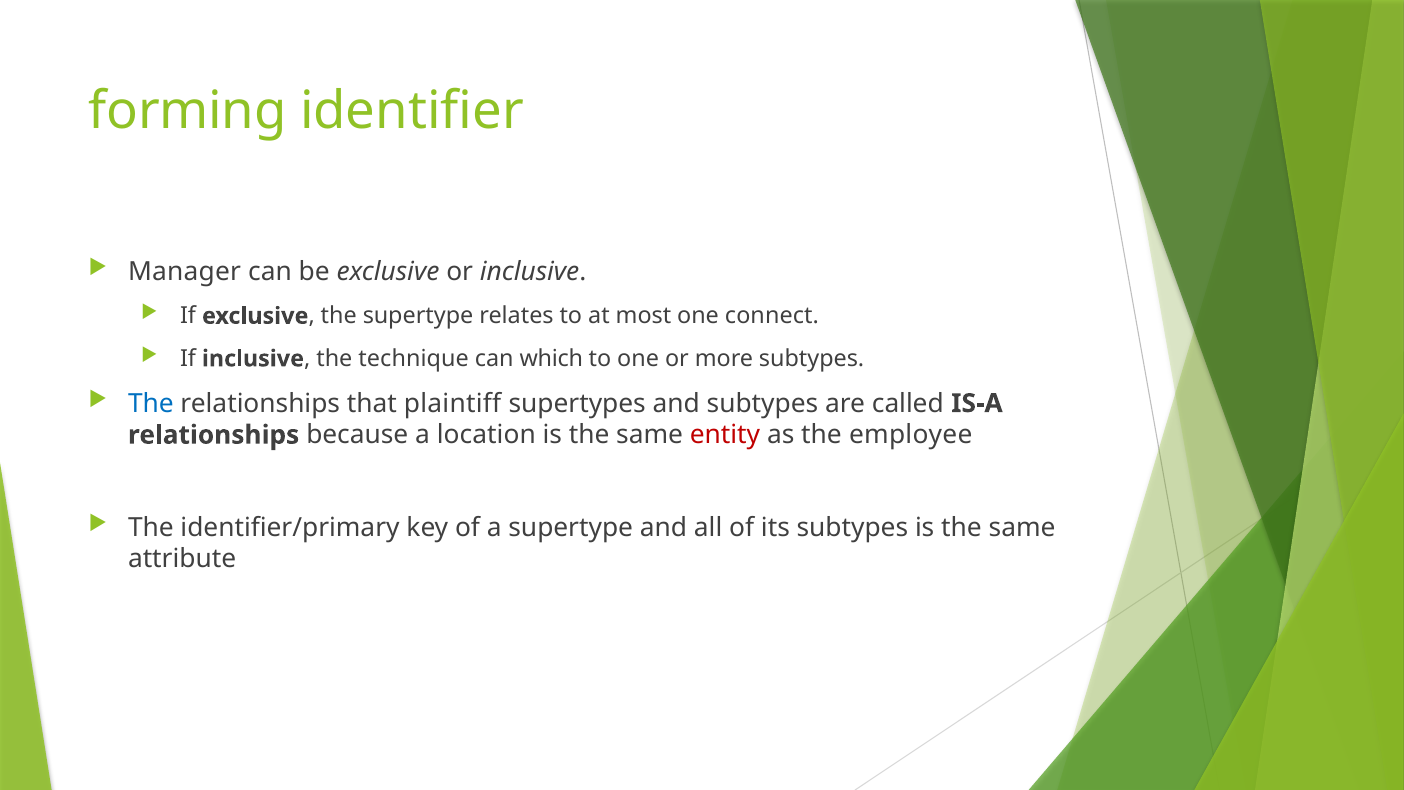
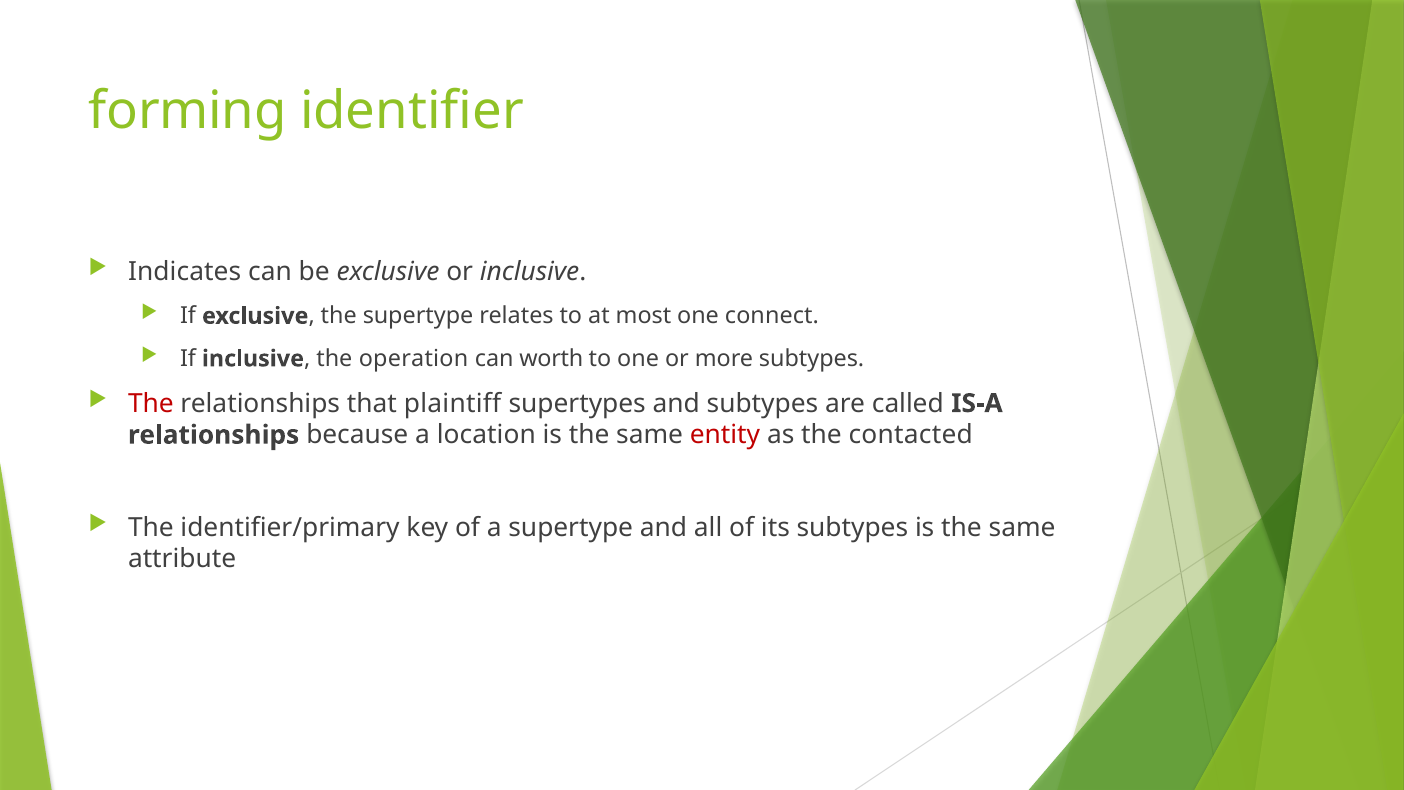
Manager: Manager -> Indicates (185, 272)
technique: technique -> operation (414, 359)
which: which -> worth (551, 359)
The colour: blue -> red (151, 403)
employee: employee -> contacted (911, 435)
